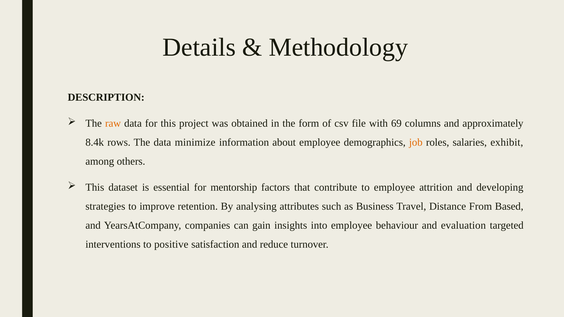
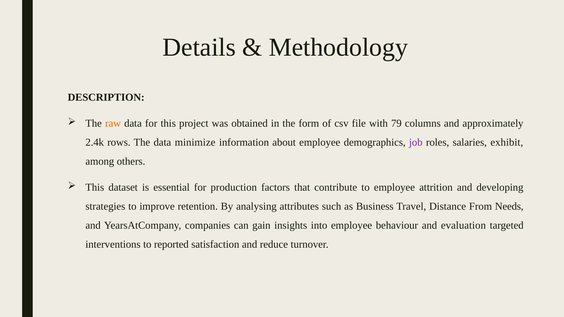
69: 69 -> 79 (396, 123)
8.4k: 8.4k -> 2.4k (95, 142)
job colour: orange -> purple (416, 142)
mentorship: mentorship -> production (234, 188)
Based: Based -> Needs (509, 207)
positive: positive -> reported (171, 245)
